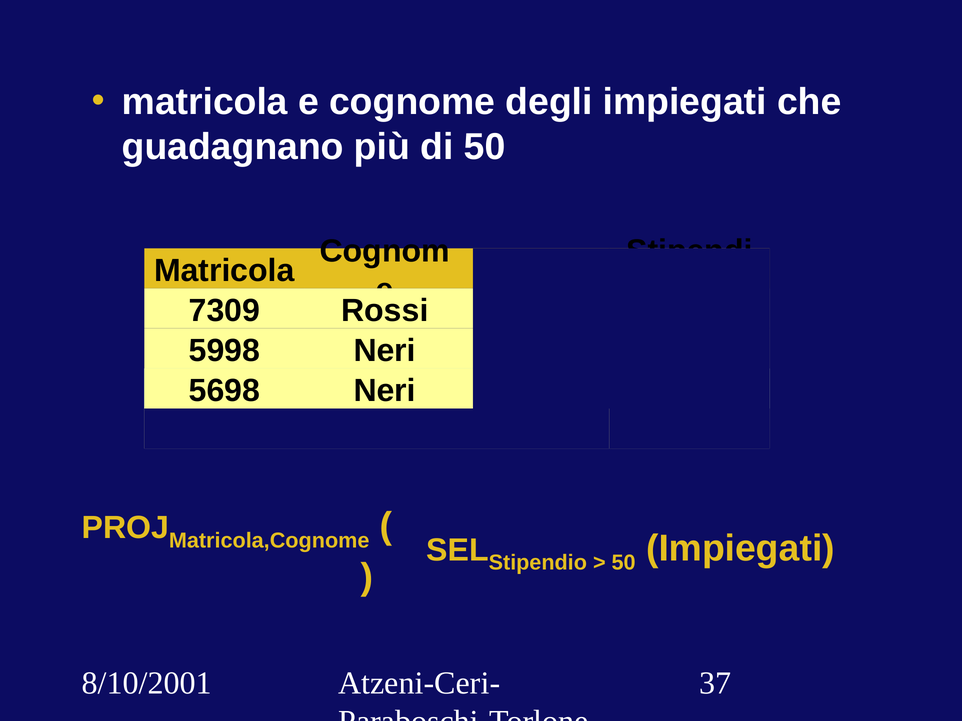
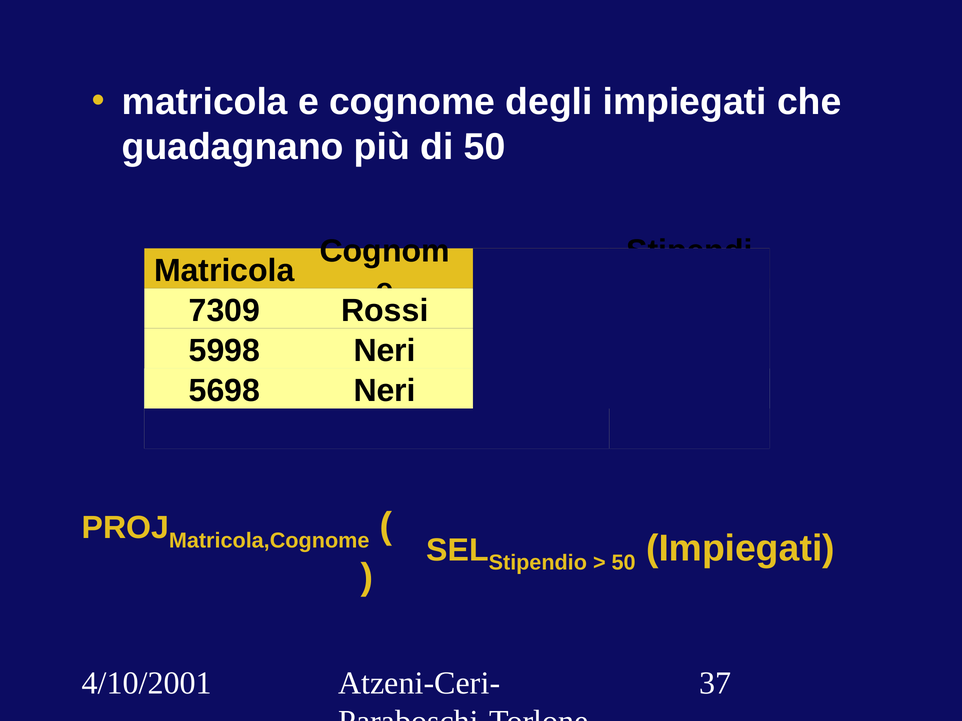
8/10/2001: 8/10/2001 -> 4/10/2001 (147, 684)
